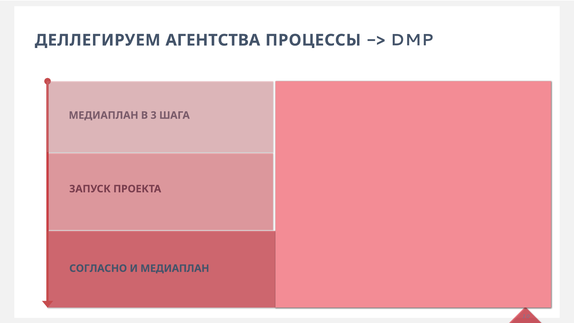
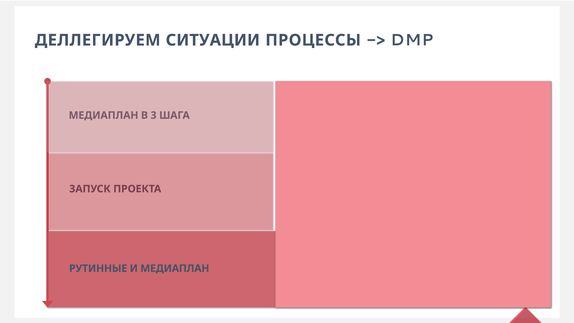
АГЕНТСТВА: АГЕНТСТВА -> СИТУАЦИИ (213, 40)
СОГЛАСНО: СОГЛАСНО -> РУТИННЫЕ (98, 268)
